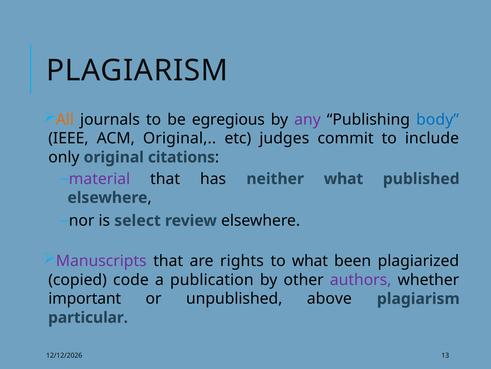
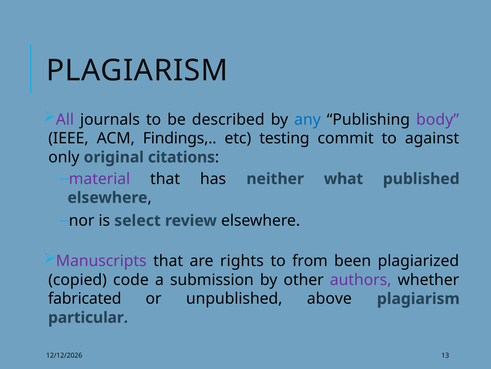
All colour: orange -> purple (65, 119)
egregious: egregious -> described (228, 119)
any colour: purple -> blue (307, 119)
body colour: blue -> purple (438, 119)
ACM Original: Original -> Findings (180, 138)
judges: judges -> testing (284, 138)
include: include -> against (432, 138)
to what: what -> from (310, 261)
publication: publication -> submission (212, 279)
important: important -> fabricated (85, 298)
